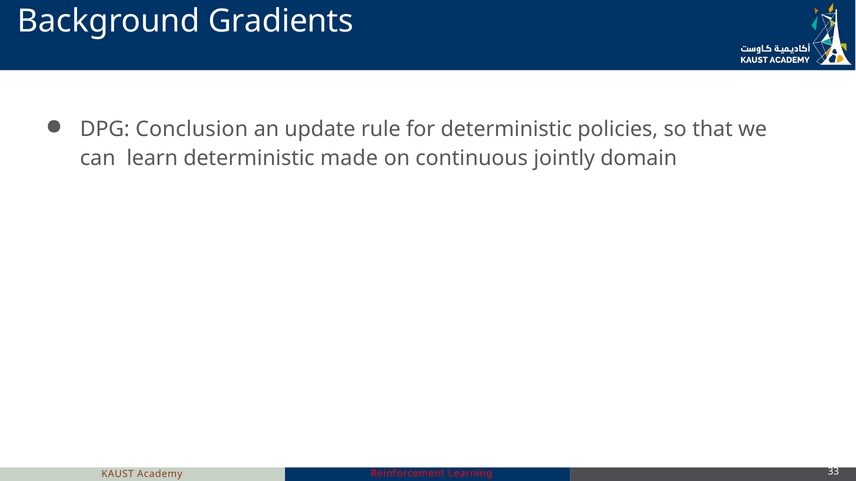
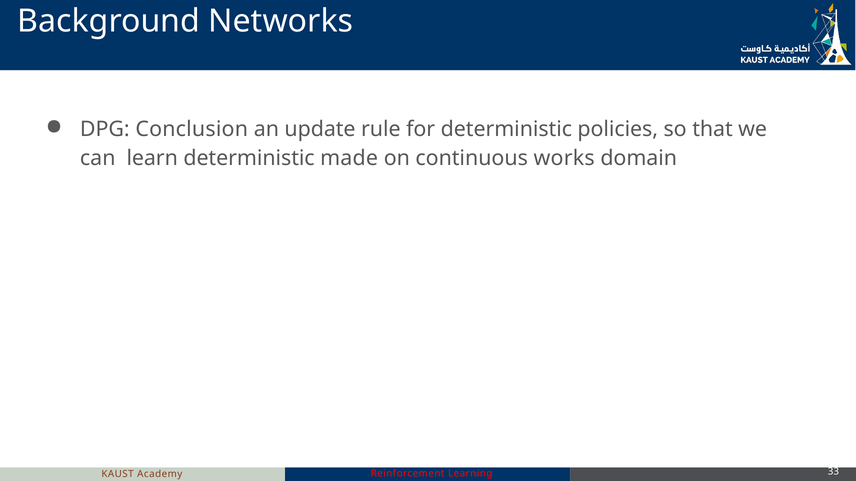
Gradients: Gradients -> Networks (281, 21)
jointly: jointly -> works (564, 159)
